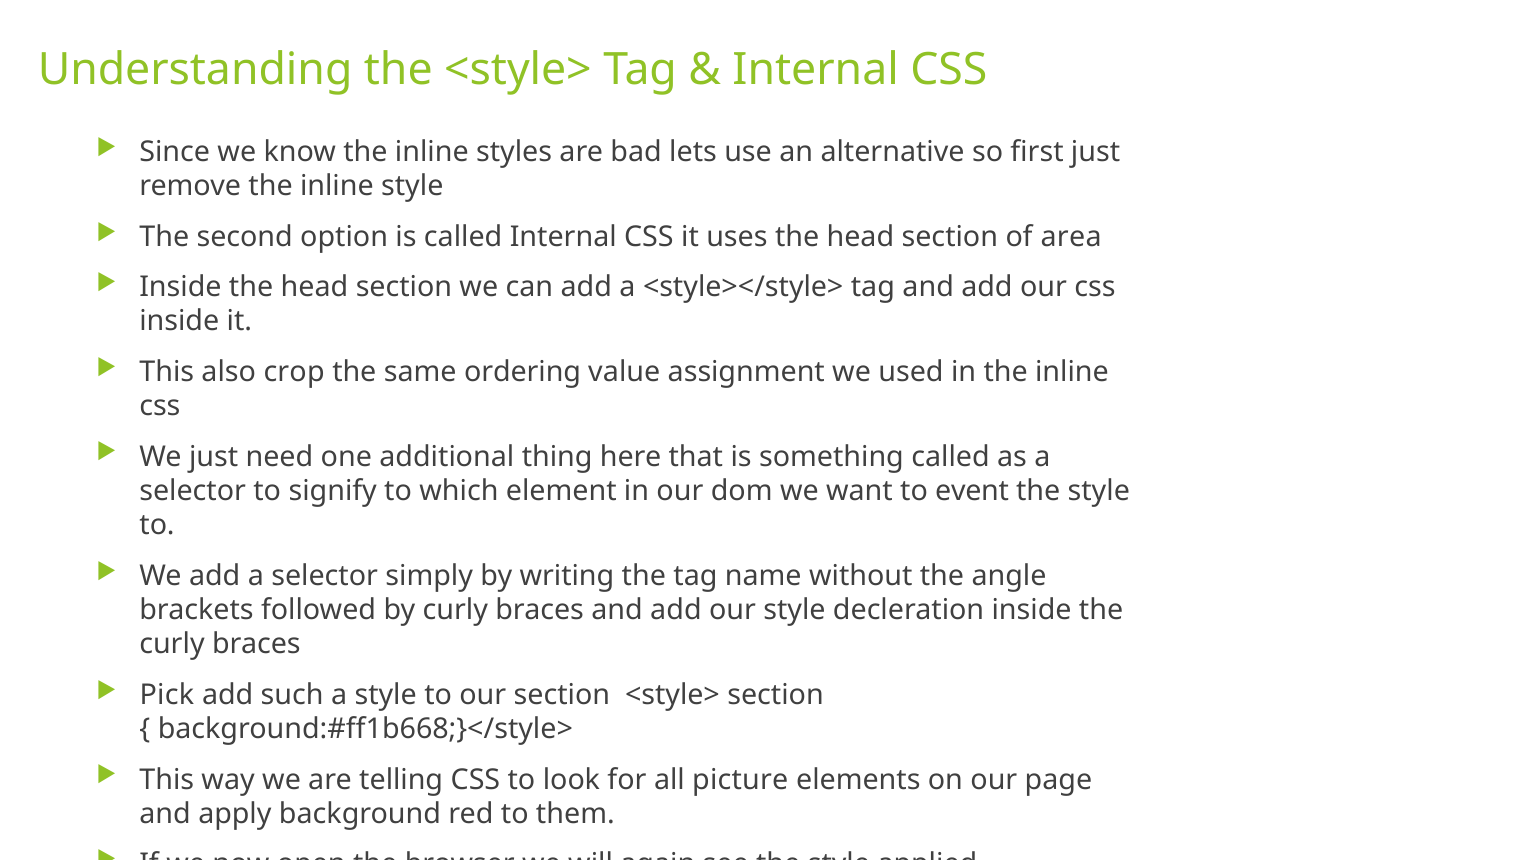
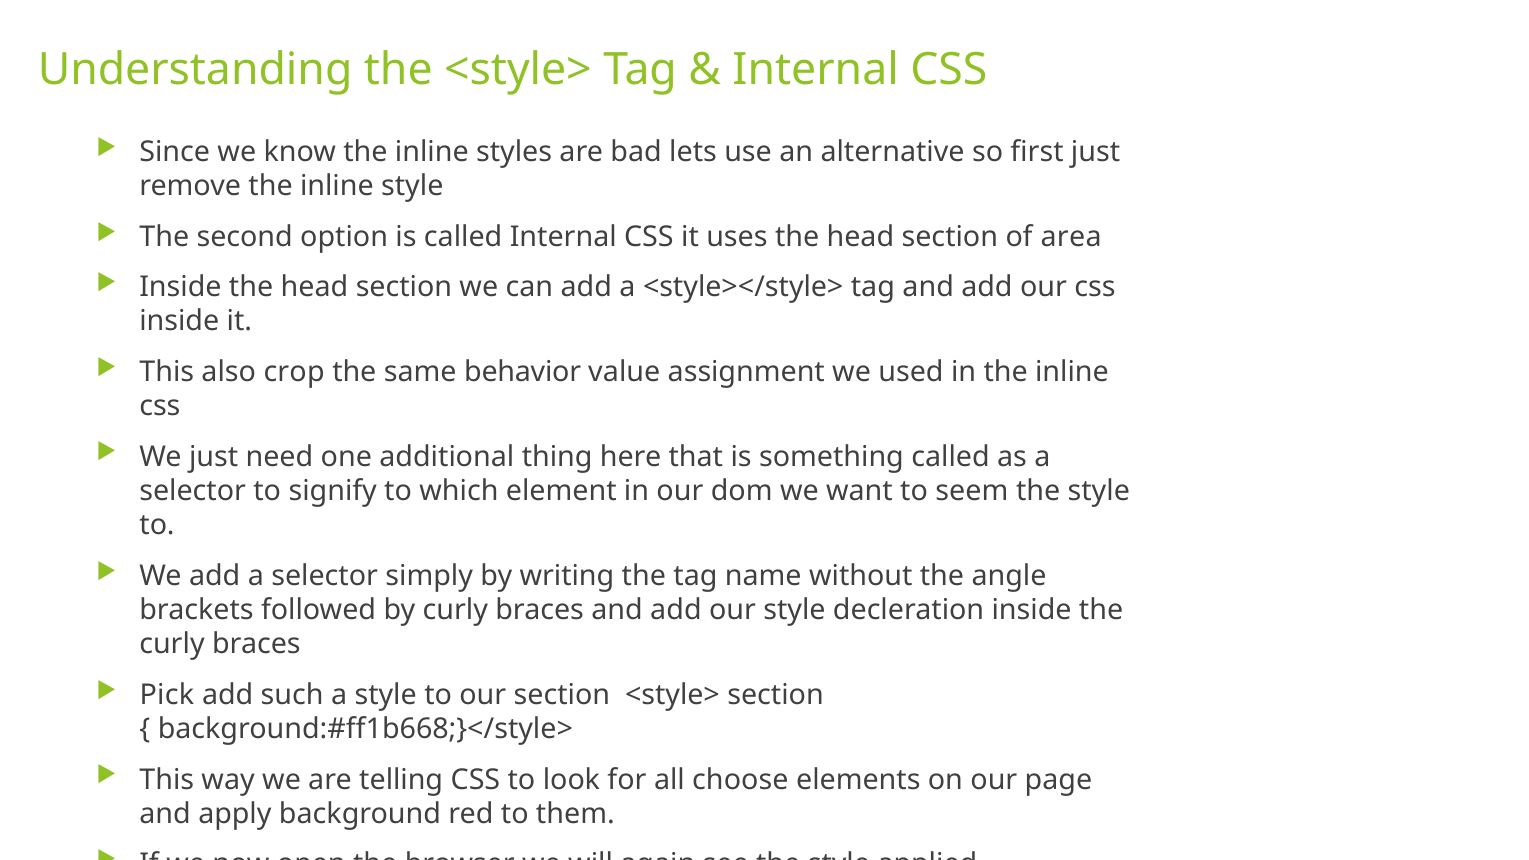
ordering: ordering -> behavior (523, 372)
event: event -> seem (972, 491)
picture: picture -> choose (740, 780)
